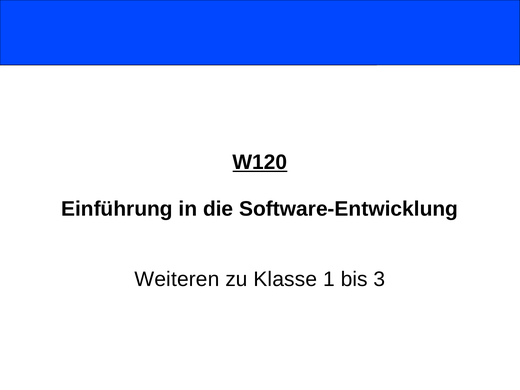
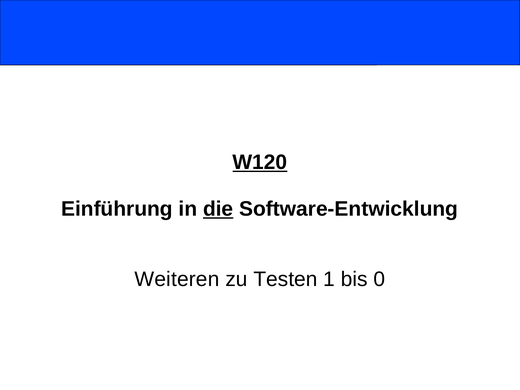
die underline: none -> present (218, 209)
Klasse: Klasse -> Testen (285, 279)
3: 3 -> 0 (379, 279)
